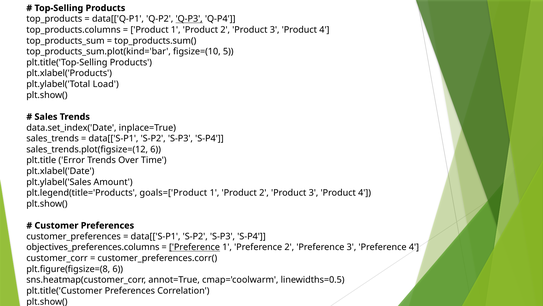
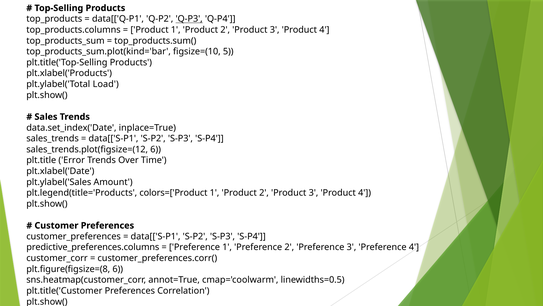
goals=['Product: goals=['Product -> colors=['Product (173, 193)
objectives_preferences.columns: objectives_preferences.columns -> predictive_preferences.columns (93, 247)
Preference underline: present -> none (195, 247)
